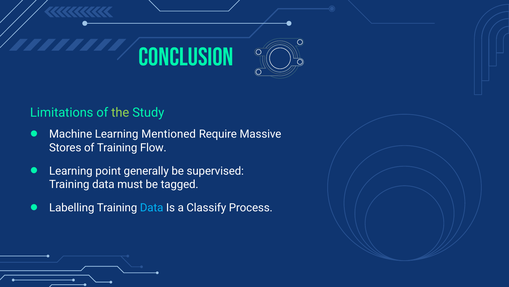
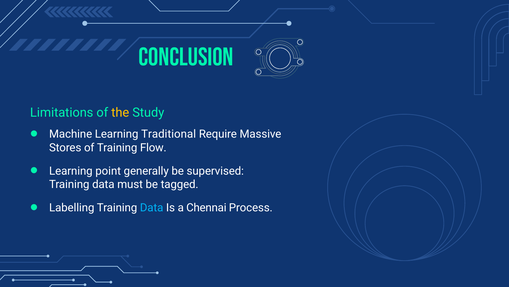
the colour: light green -> yellow (120, 112)
Mentioned: Mentioned -> Traditional (169, 134)
Classify: Classify -> Chennai (206, 207)
